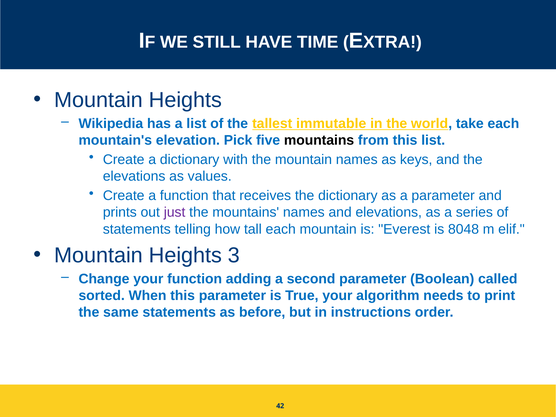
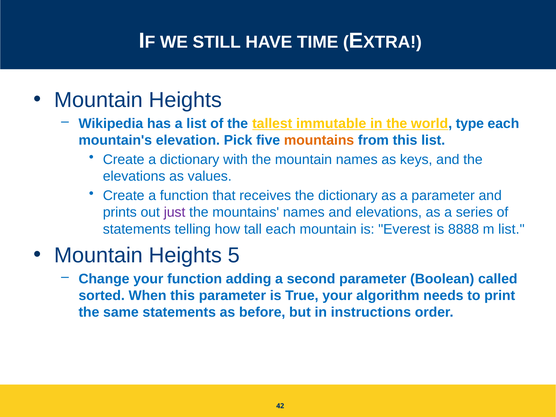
take: take -> type (470, 123)
mountains colour: black -> orange (319, 140)
8048: 8048 -> 8888 (464, 229)
m elif: elif -> list (511, 229)
3: 3 -> 5 (234, 255)
